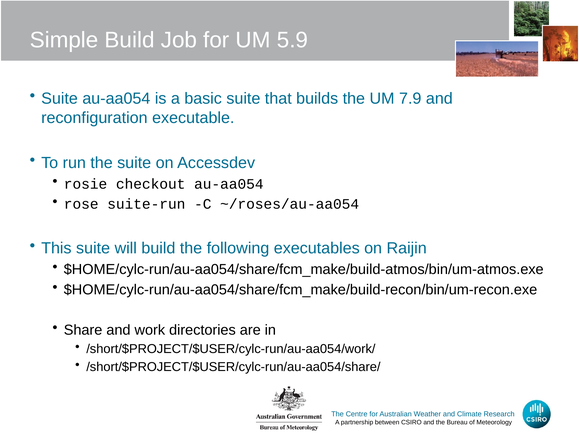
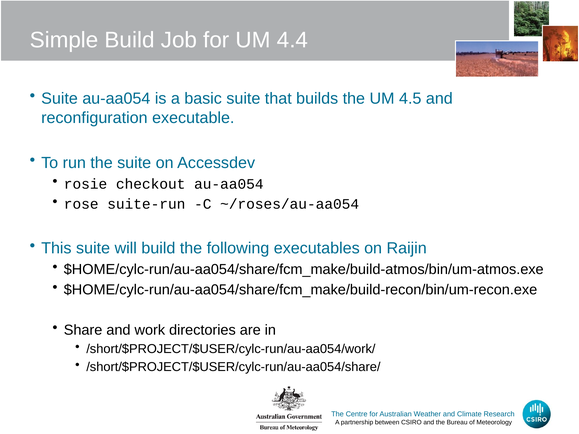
5.9: 5.9 -> 4.4 (292, 40)
7.9: 7.9 -> 4.5 (410, 99)
